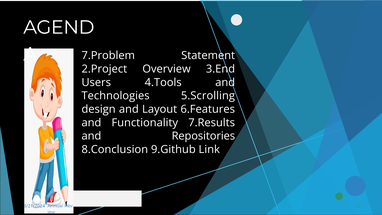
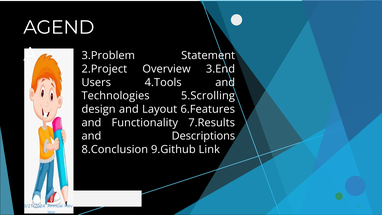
7.Problem: 7.Problem -> 3.Problem (108, 56)
Repositories: Repositories -> Descriptions (203, 136)
